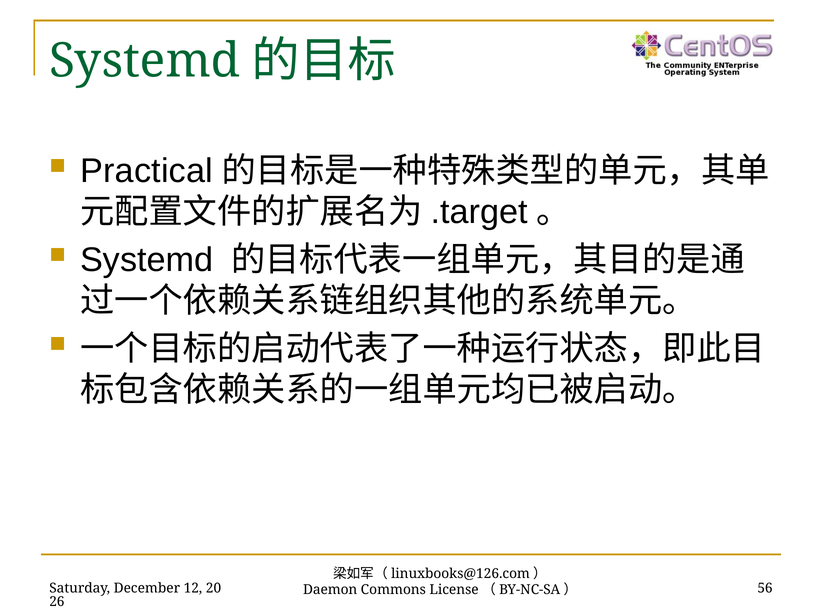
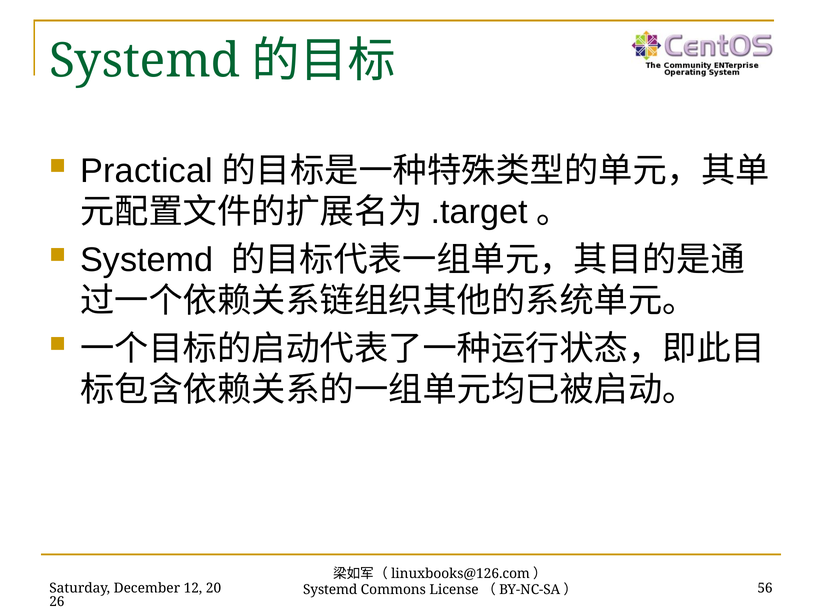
Daemon: Daemon -> Systemd (330, 590)
